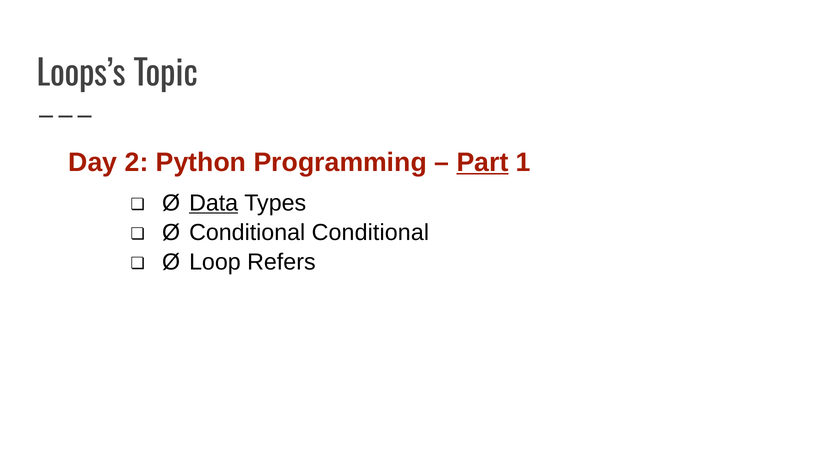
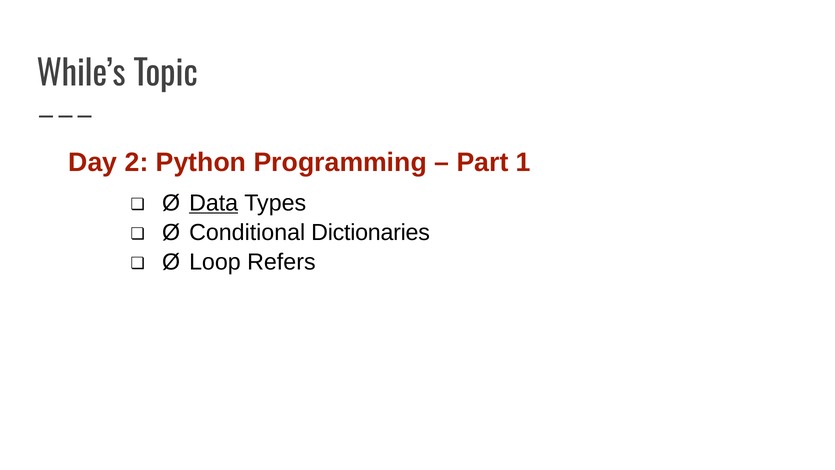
Loops’s: Loops’s -> While’s (81, 74)
Part underline: present -> none (483, 162)
Conditional Conditional: Conditional -> Dictionaries (371, 232)
